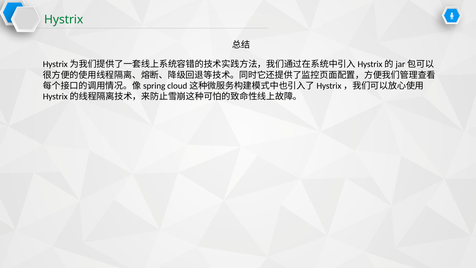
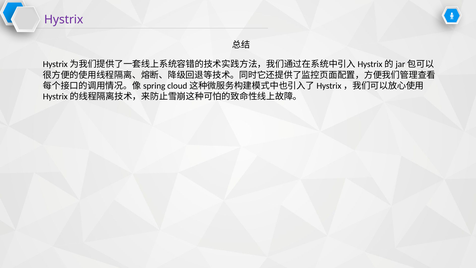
Hystrix colour: green -> purple (64, 20)
